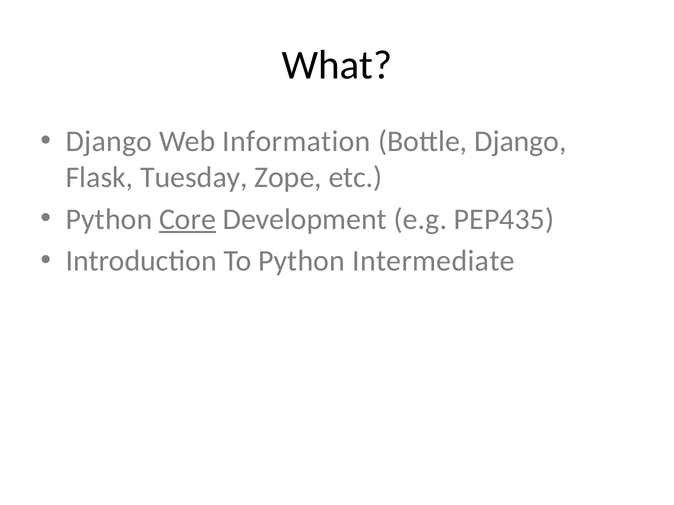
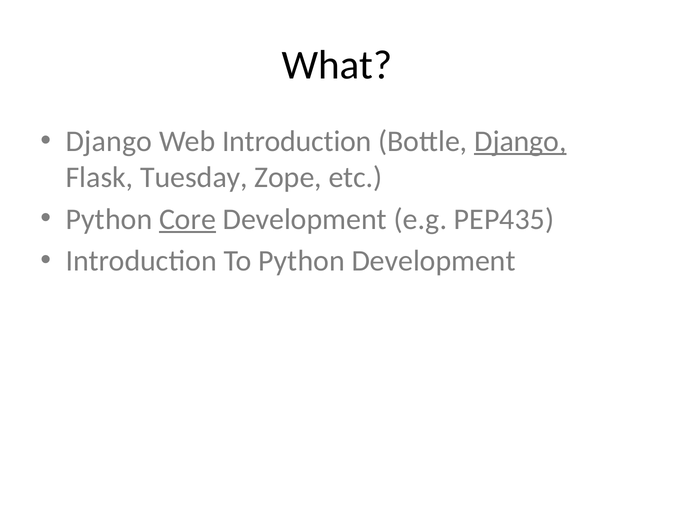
Web Information: Information -> Introduction (297, 141)
Django underline: none -> present (520, 141)
Python Intermediate: Intermediate -> Development (434, 261)
